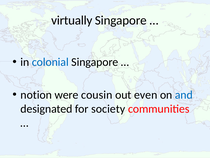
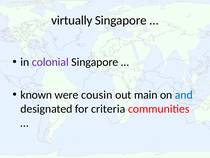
colonial colour: blue -> purple (50, 62)
notion: notion -> known (36, 95)
even: even -> main (146, 95)
society: society -> criteria (108, 109)
